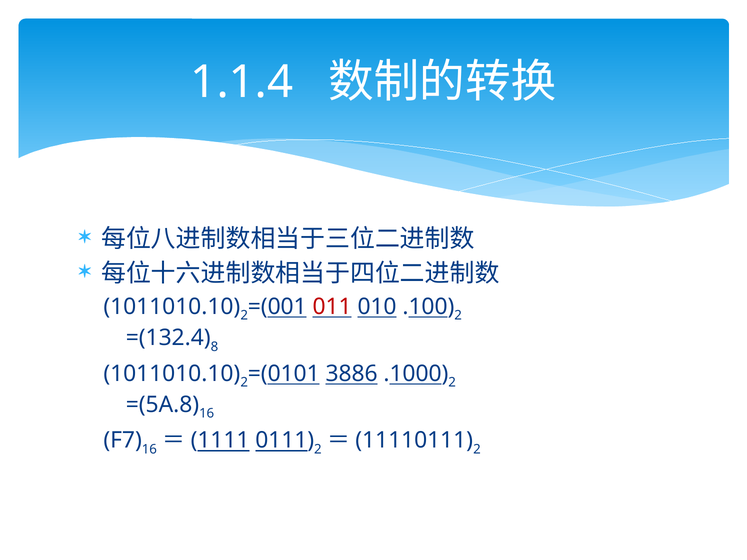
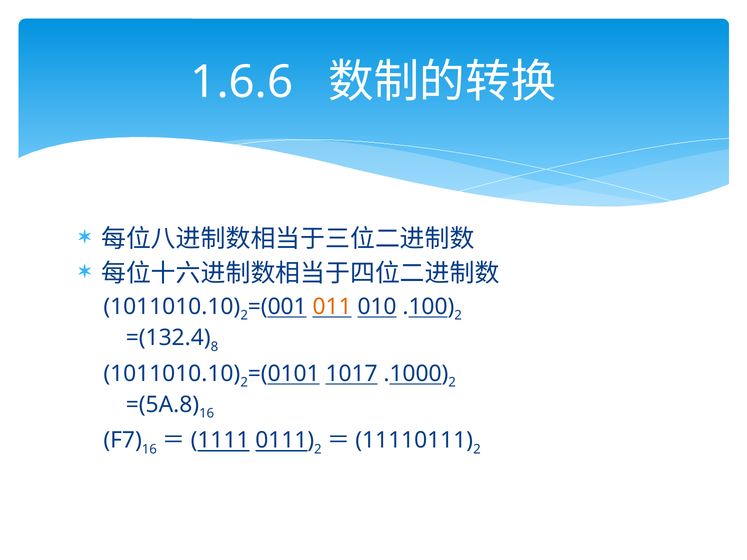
1.1.4: 1.1.4 -> 1.6.6 (242, 82)
011 colour: red -> orange (332, 307)
3886: 3886 -> 1017 (352, 374)
